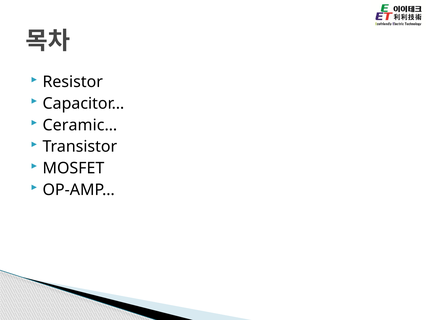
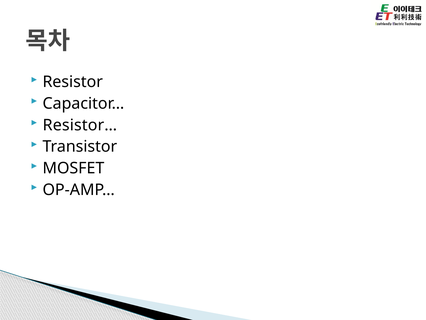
Ceramic…: Ceramic… -> Resistor… (80, 125)
